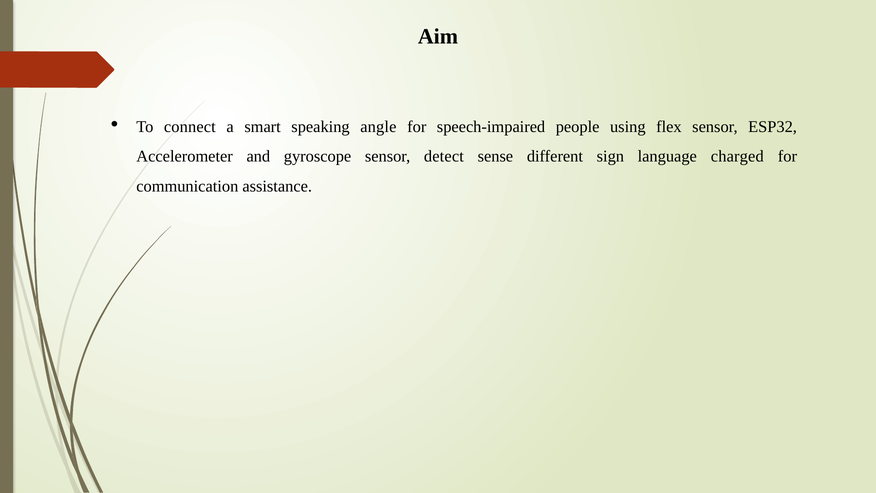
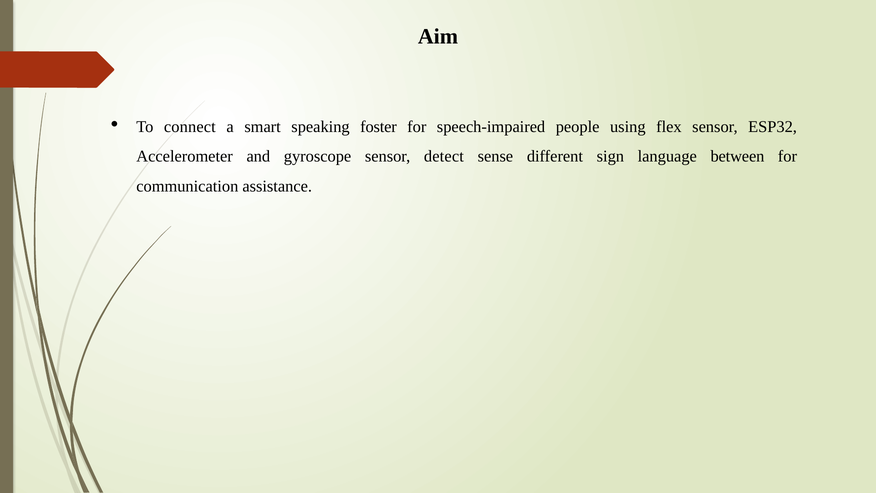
angle: angle -> foster (379, 127)
charged: charged -> between (737, 156)
